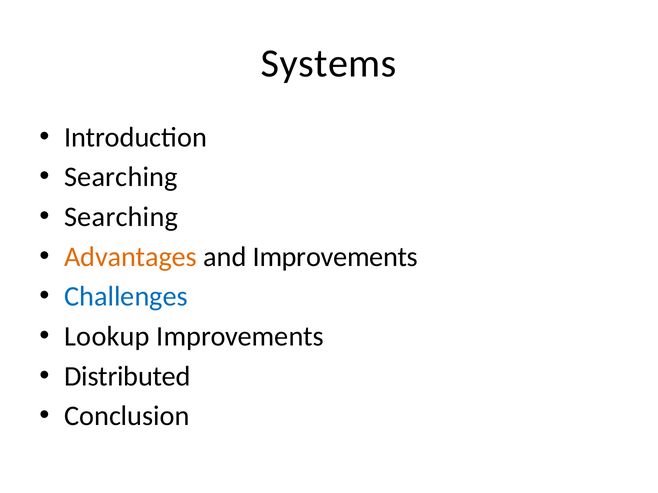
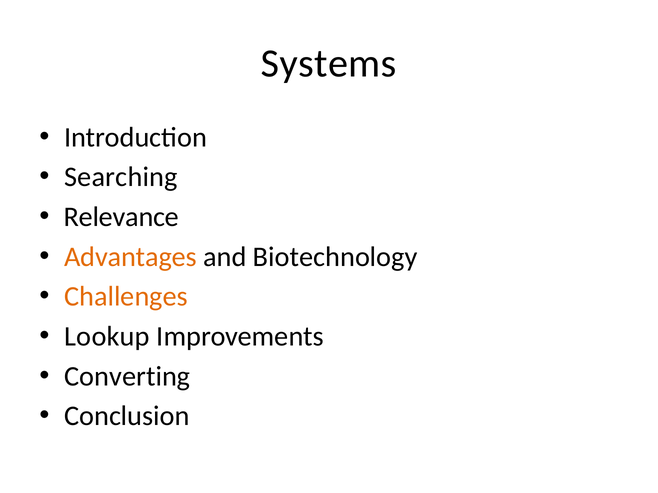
Searching: Searching -> Relevance (121, 217)
and Improvements: Improvements -> Biotechnology (335, 257)
Challenges colour: blue -> orange (126, 297)
Distributed: Distributed -> Converting (127, 377)
